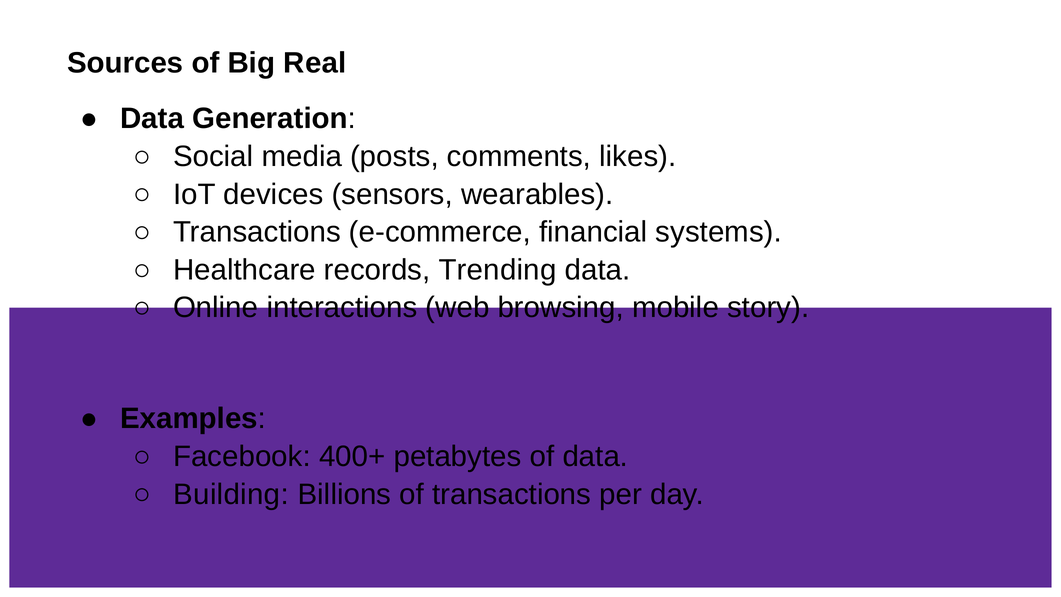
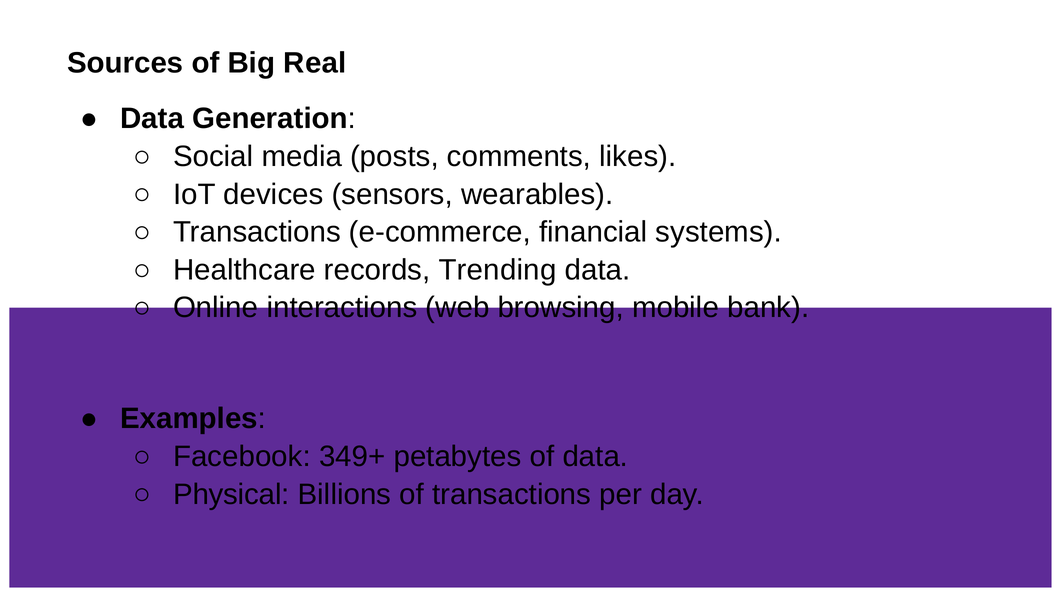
story: story -> bank (768, 308)
400+: 400+ -> 349+ (352, 456)
Building: Building -> Physical (231, 494)
